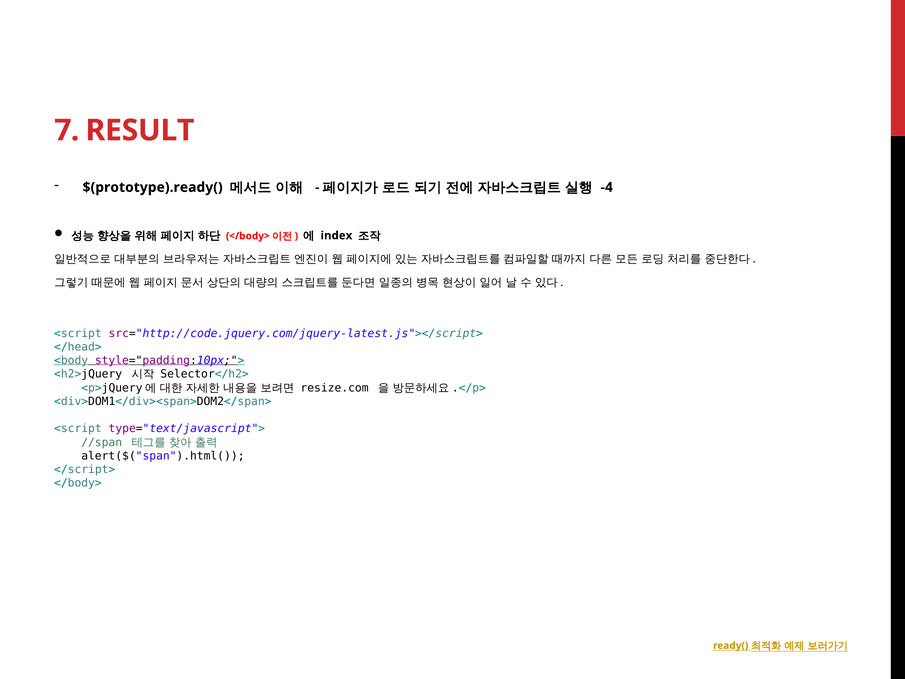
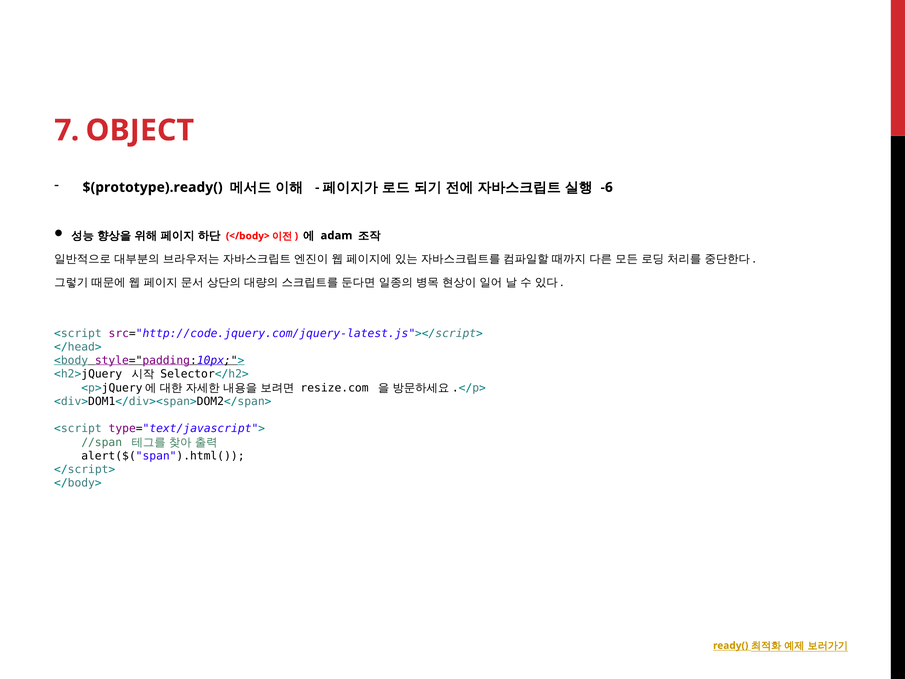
RESULT: RESULT -> OBJECT (140, 130)
-4: -4 -> -6 (607, 187)
index: index -> adam (336, 235)
